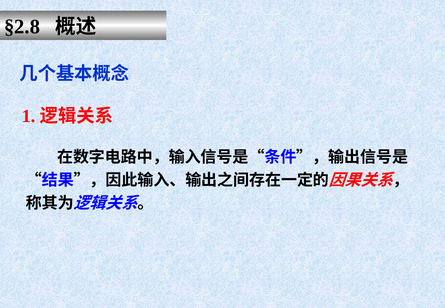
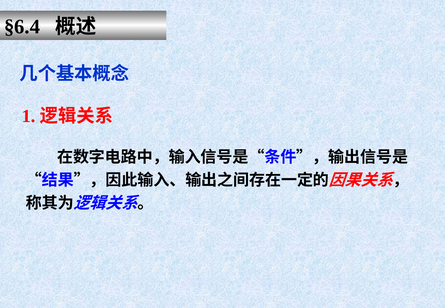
§2.8: §2.8 -> §6.4 (22, 27)
